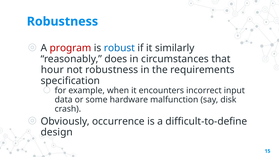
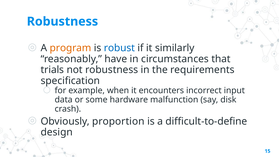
program colour: red -> orange (71, 48)
does: does -> have (116, 59)
hour: hour -> trials (52, 70)
occurrence: occurrence -> proportion (118, 121)
